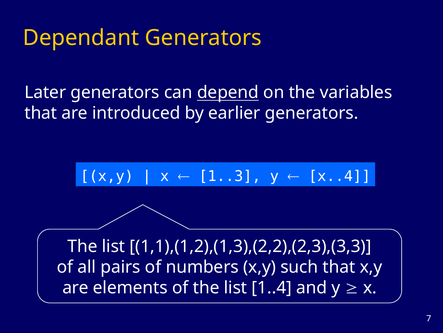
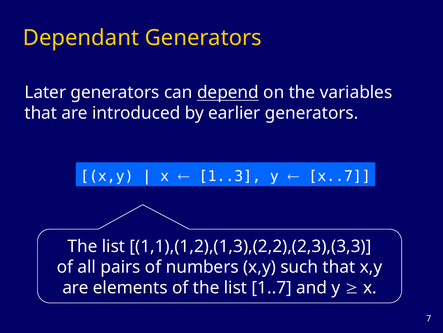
x..4: x..4 -> x..7 (340, 176)
1..4: 1..4 -> 1..7 (272, 287)
